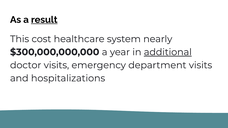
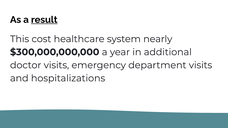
additional underline: present -> none (168, 52)
